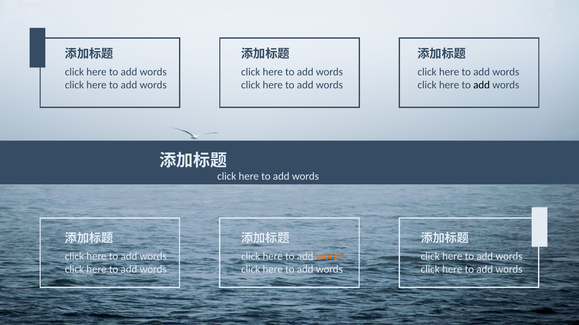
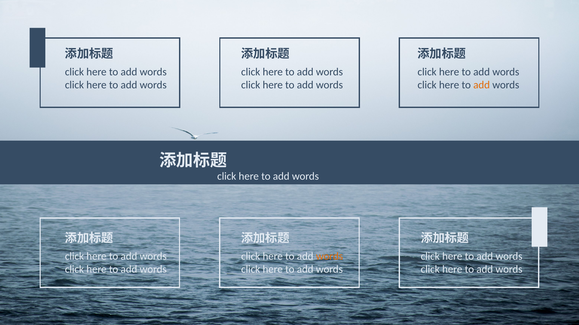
add colour: black -> orange (482, 85)
